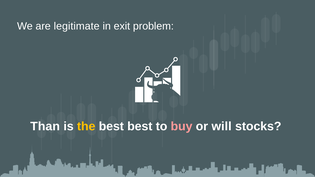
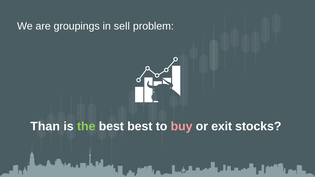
legitimate: legitimate -> groupings (77, 26)
exit: exit -> sell (122, 26)
the colour: yellow -> light green (86, 127)
will: will -> exit (222, 127)
